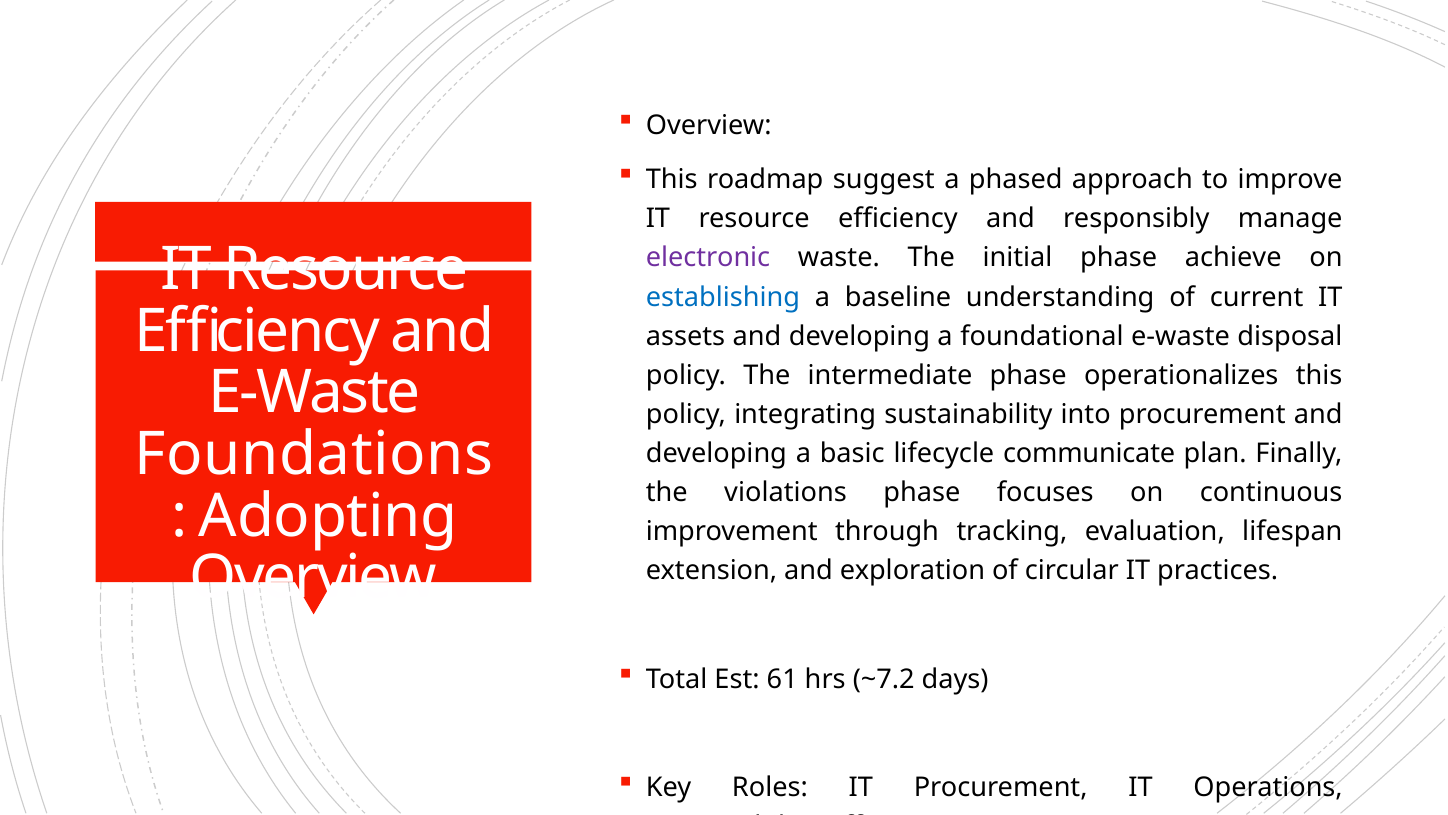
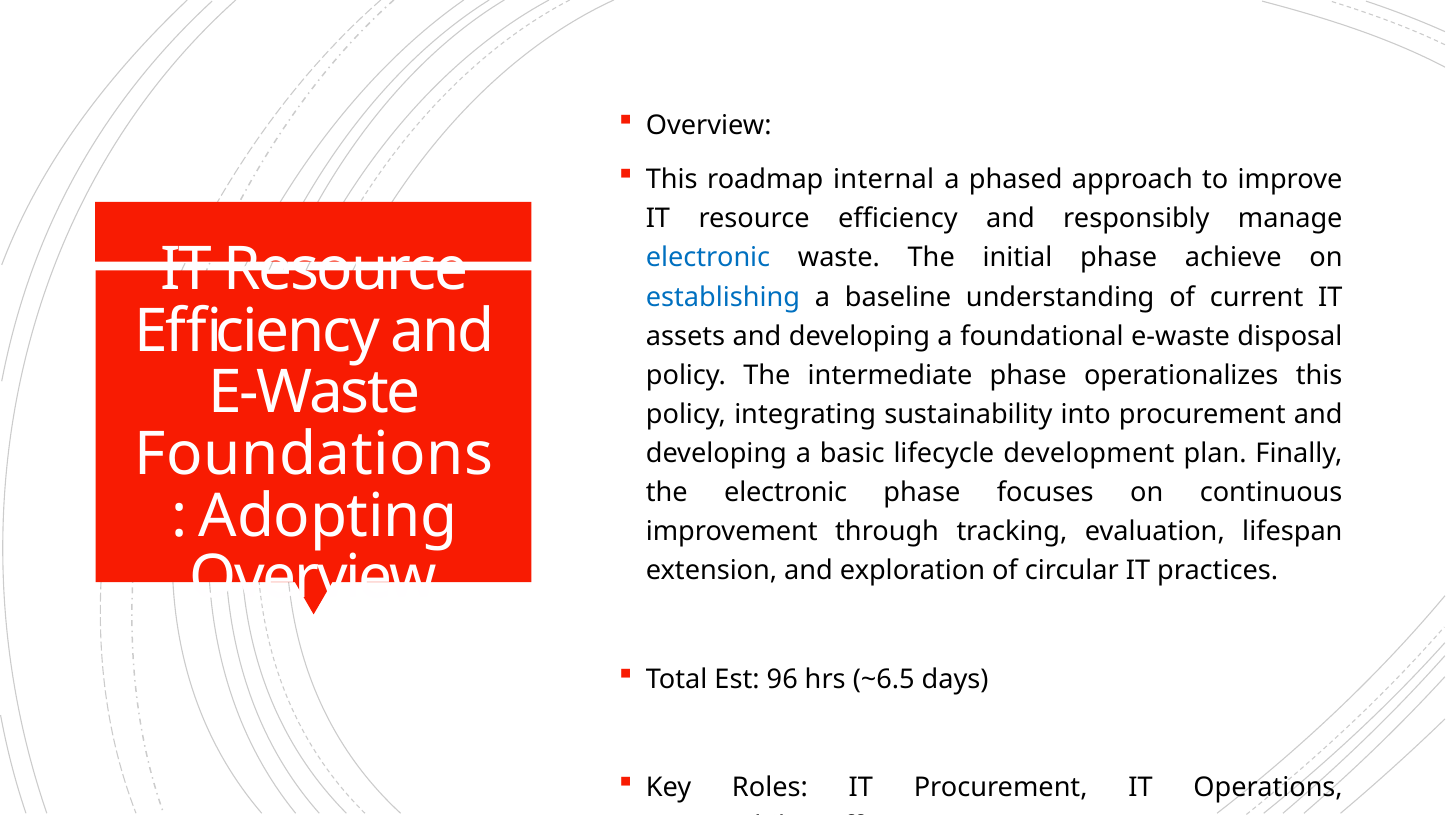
suggest: suggest -> internal (884, 180)
electronic colour: purple -> blue (708, 258)
communicate: communicate -> development (1089, 453)
the violations: violations -> electronic (786, 492)
61: 61 -> 96 (782, 679)
~7.2: ~7.2 -> ~6.5 (884, 679)
